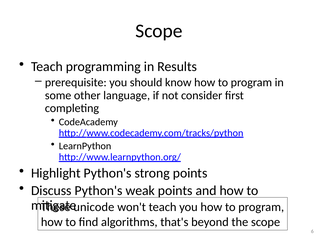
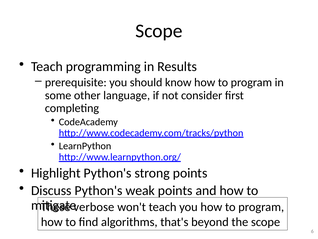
unicode: unicode -> verbose (94, 207)
